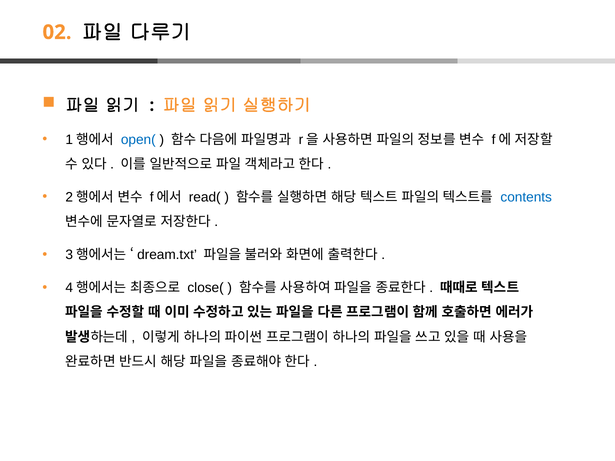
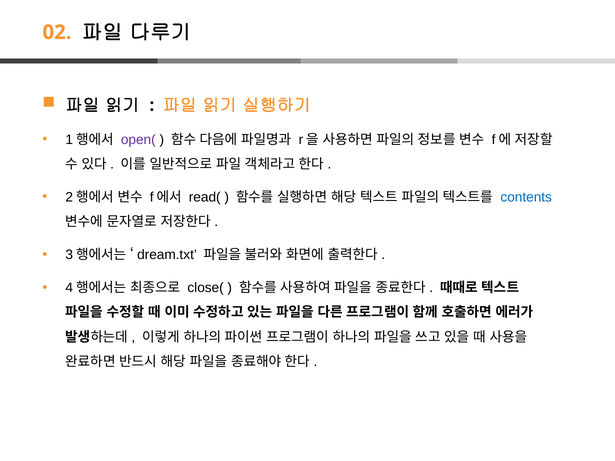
open( colour: blue -> purple (138, 140)
